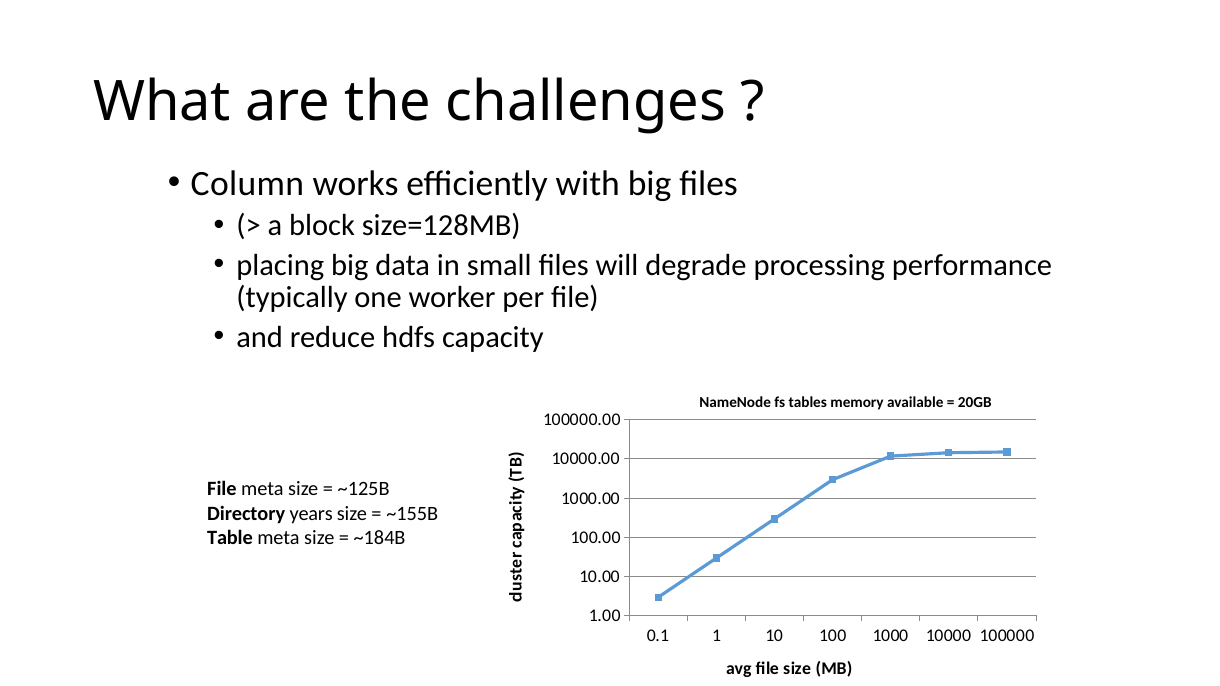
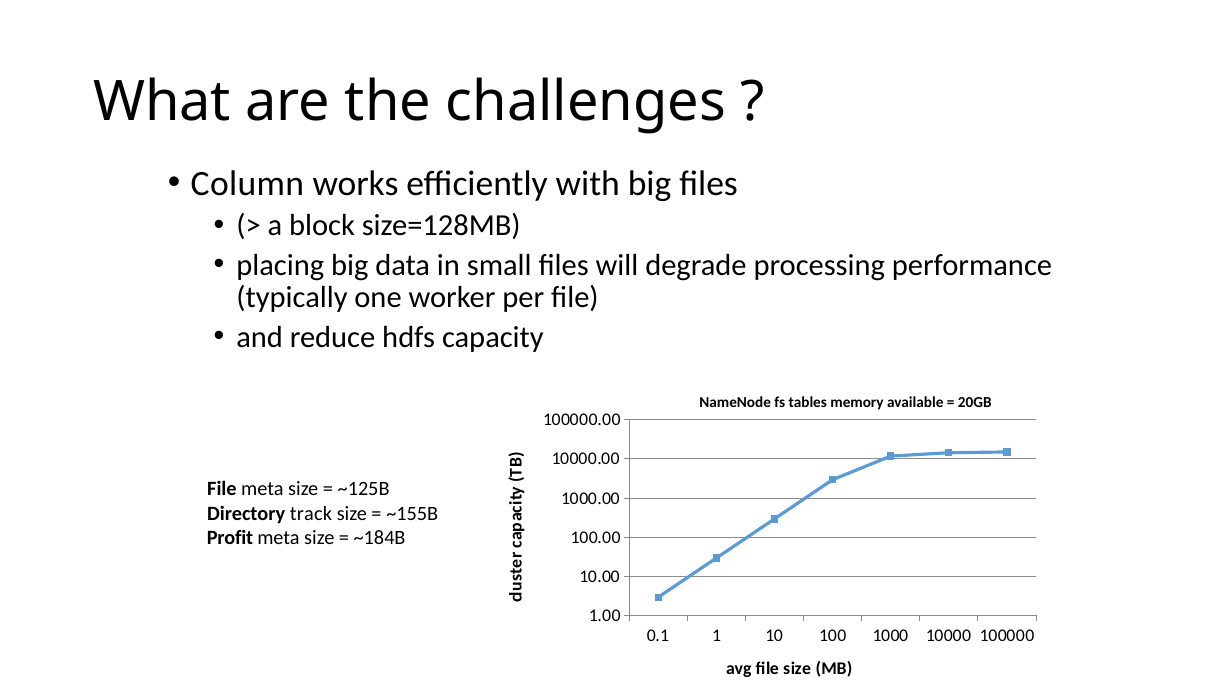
years: years -> track (311, 514)
Table: Table -> Profit (230, 538)
